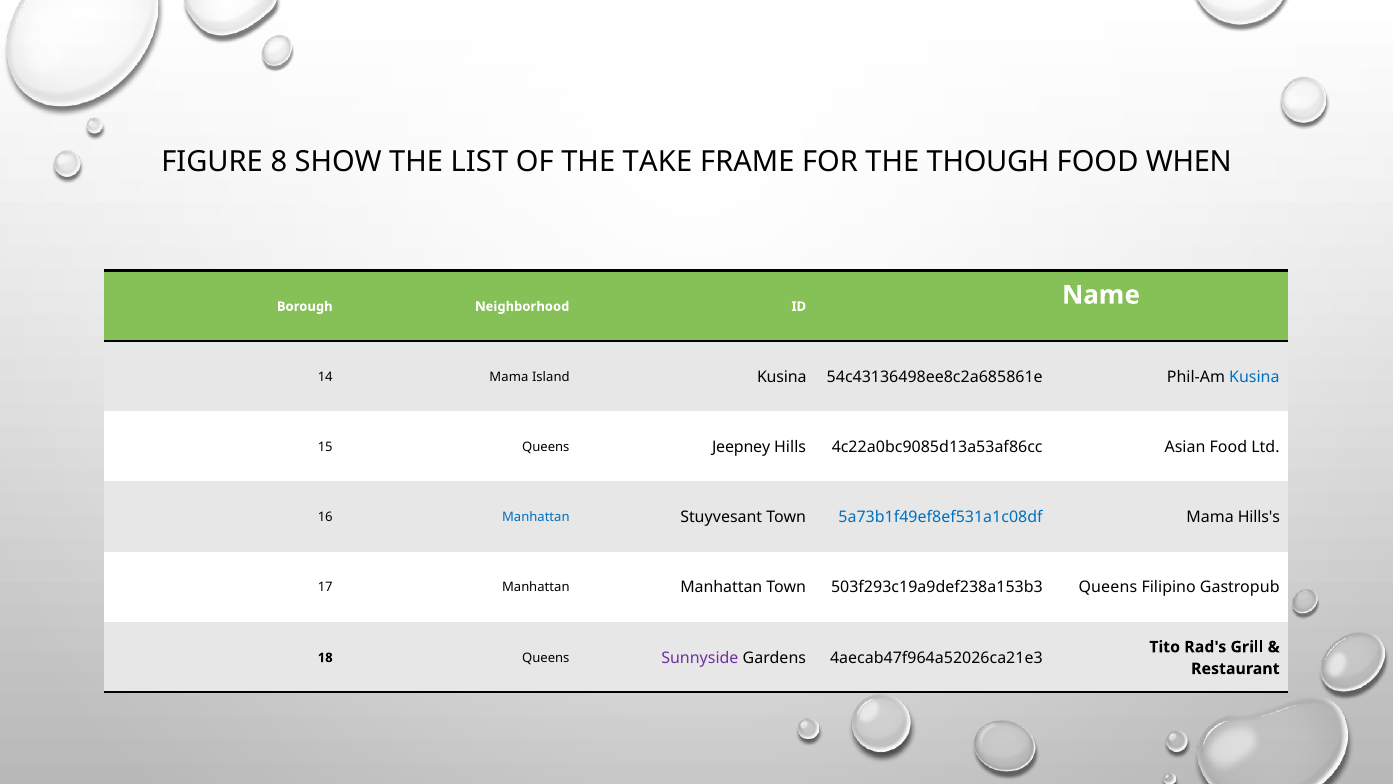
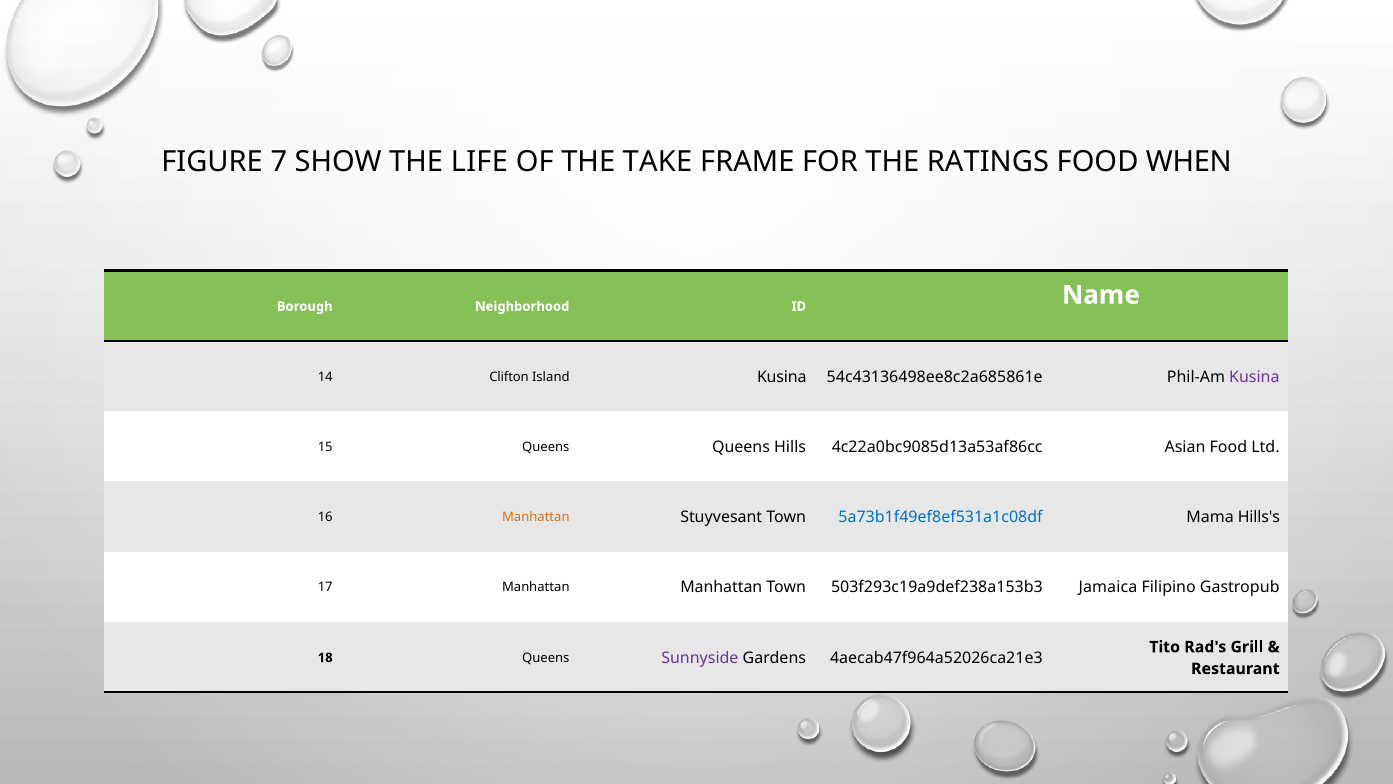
8: 8 -> 7 (279, 162)
LIST: LIST -> LIFE (479, 162)
THOUGH: THOUGH -> RATINGS (988, 162)
14 Mama: Mama -> Clifton (509, 376)
Kusina colour: blue -> purple (1254, 377)
Queens Jeepney: Jeepney -> Queens (741, 447)
Manhattan colour: blue -> orange (536, 517)
503f293c19a9def238a153b3 Queens: Queens -> Jamaica (1108, 587)
